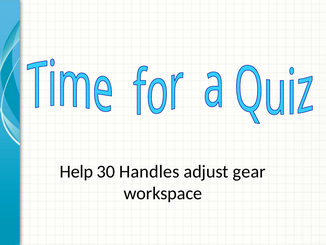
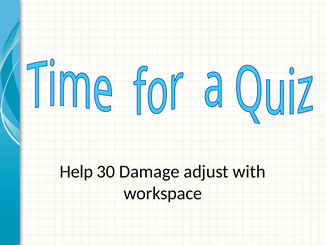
Handles: Handles -> Damage (149, 171)
gear: gear -> with (249, 171)
